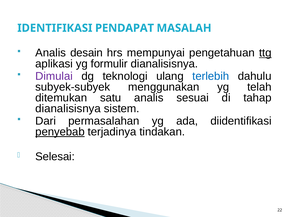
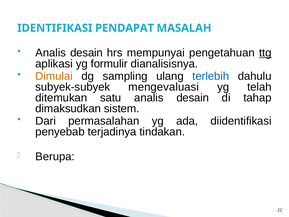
Dimulai colour: purple -> orange (54, 76)
teknologi: teknologi -> sampling (125, 76)
menggunakan: menggunakan -> mengevaluasi (164, 87)
sesuai: sesuai -> desain (193, 98)
dianalisisnya: dianalisisnya -> dimaksudkan (68, 108)
penyebab underline: present -> none (60, 132)
Selesai: Selesai -> Berupa (55, 156)
